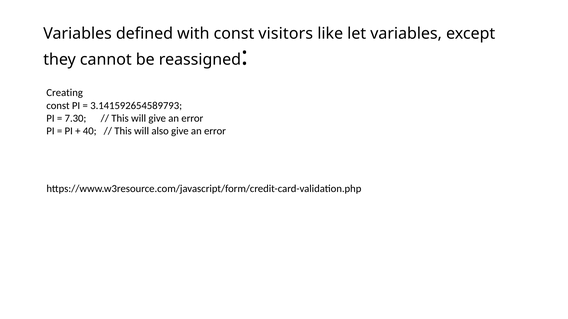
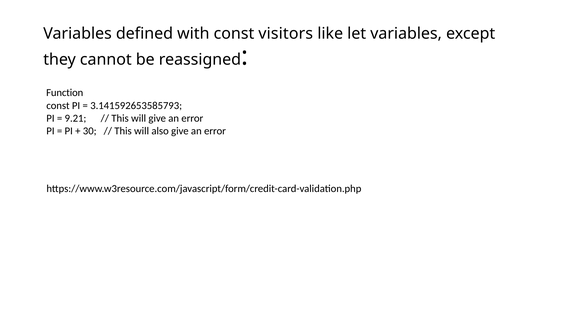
Creating: Creating -> Function (65, 93)
3.141592654589793: 3.141592654589793 -> 3.141592653585793 (136, 106)
7.30: 7.30 -> 9.21 (75, 118)
40: 40 -> 30 (90, 131)
